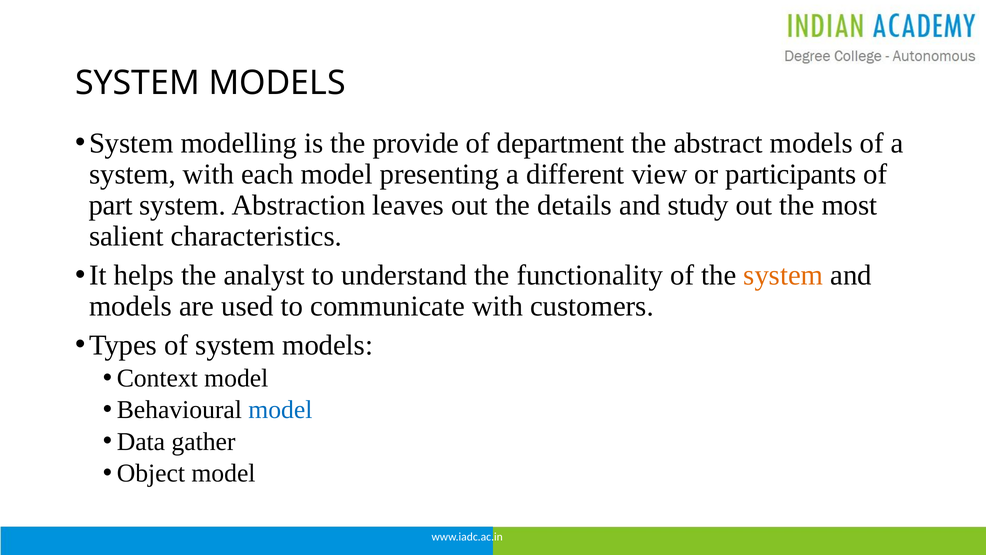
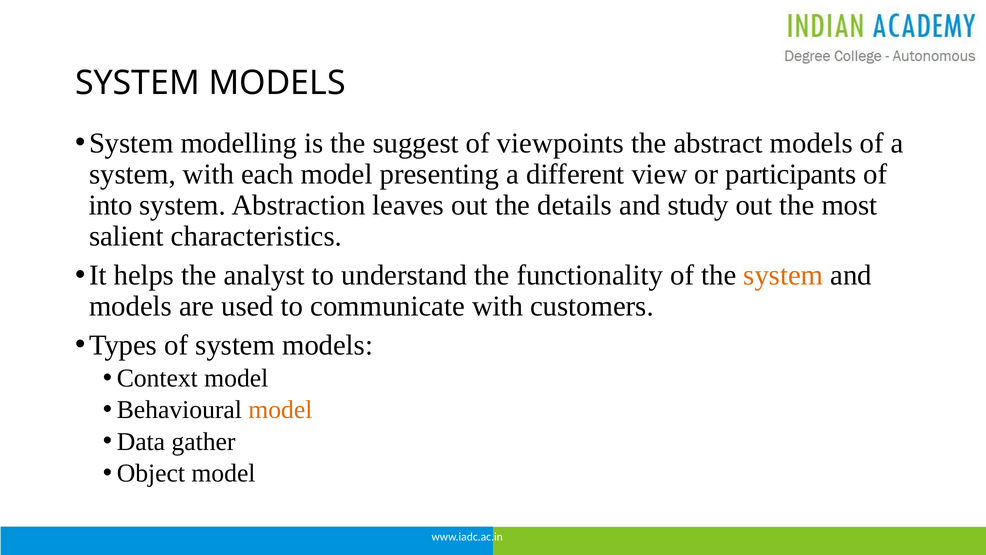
provide: provide -> suggest (416, 143)
department: department -> viewpoints (560, 143)
part: part -> into (111, 205)
model colour: blue -> orange (280, 410)
